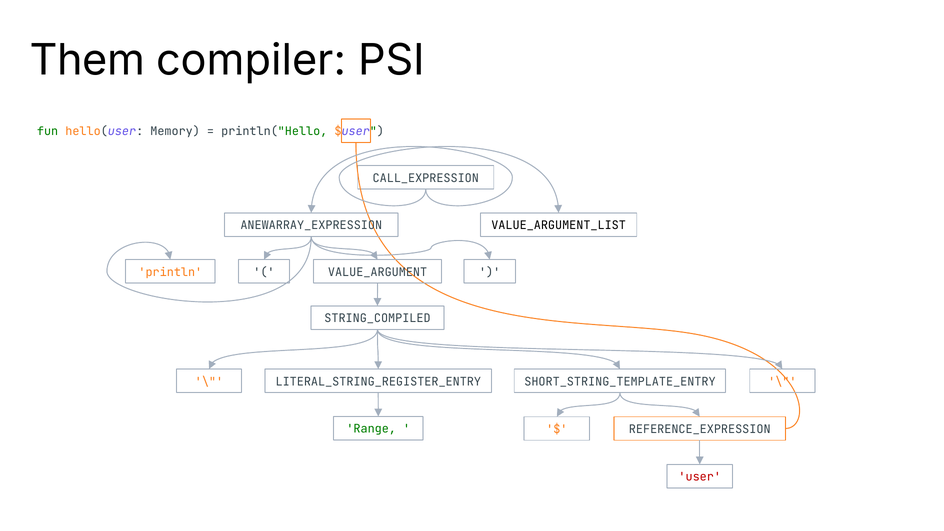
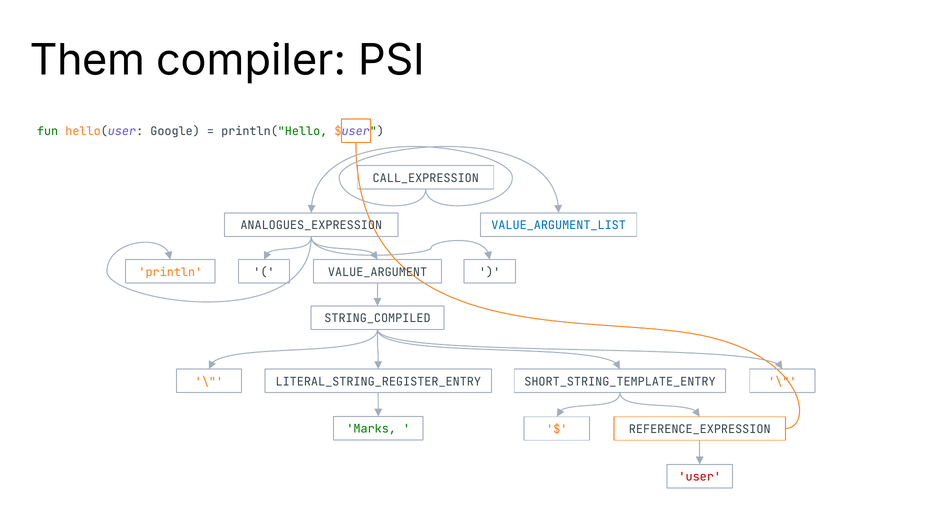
Memory: Memory -> Google (175, 132)
ANEWARRAY_EXPRESSION: ANEWARRAY_EXPRESSION -> ANALOGUES_EXPRESSION (311, 225)
VALUE_ARGUMENT_LIST colour: black -> blue (559, 225)
Range: Range -> Marks (371, 429)
